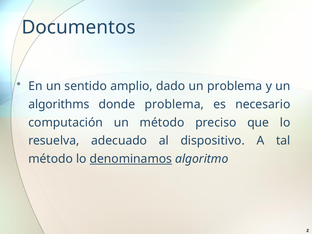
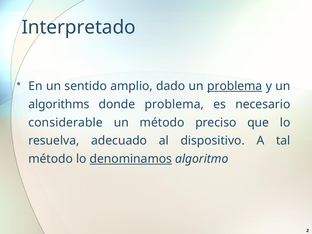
Documentos: Documentos -> Interpretado (79, 27)
problema underline: none -> present (235, 86)
computación: computación -> considerable (66, 123)
